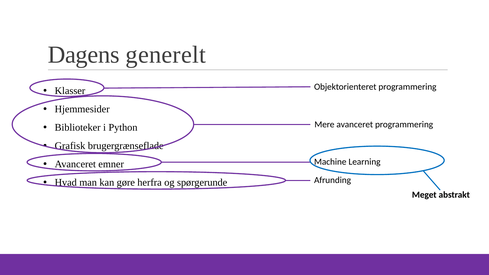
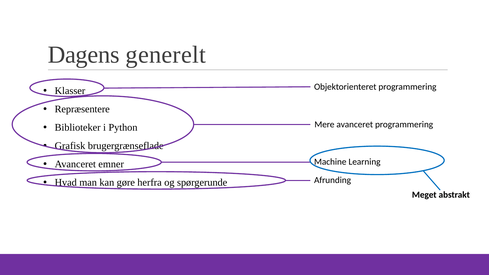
Hjemmesider: Hjemmesider -> Repræsentere (82, 109)
